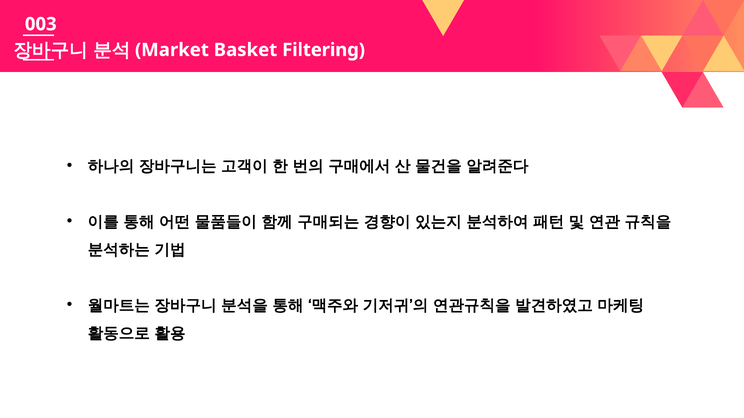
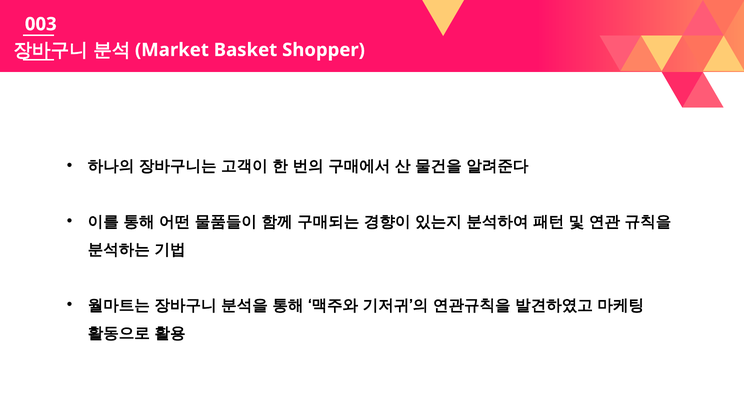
Filtering: Filtering -> Shopper (323, 50)
